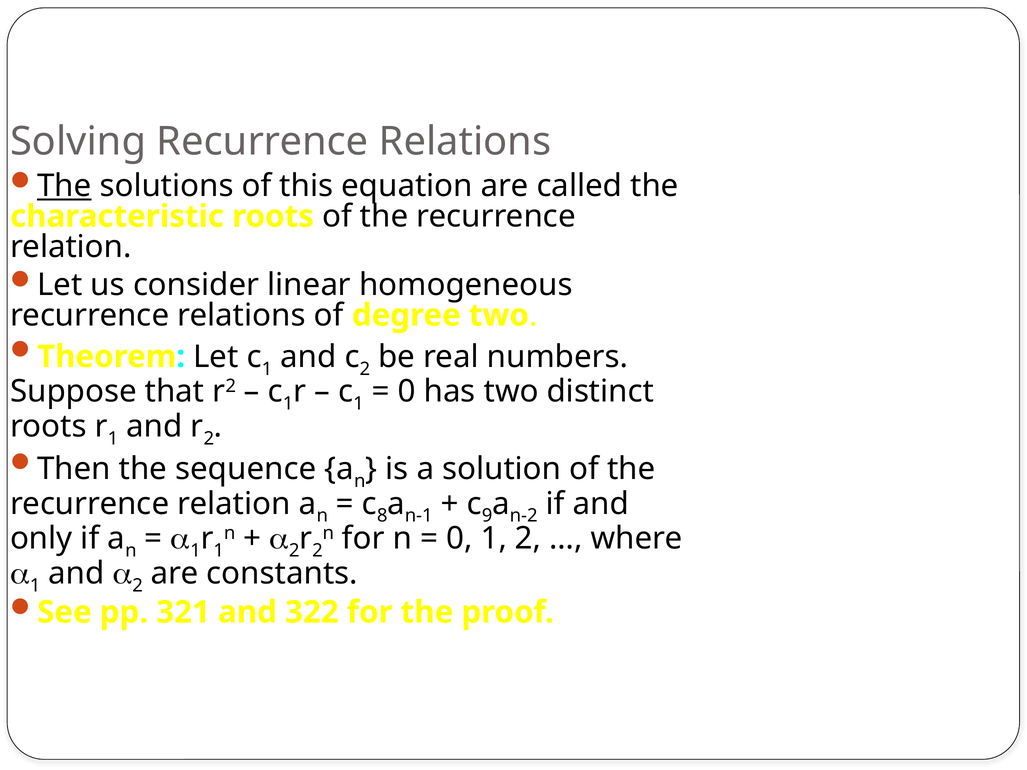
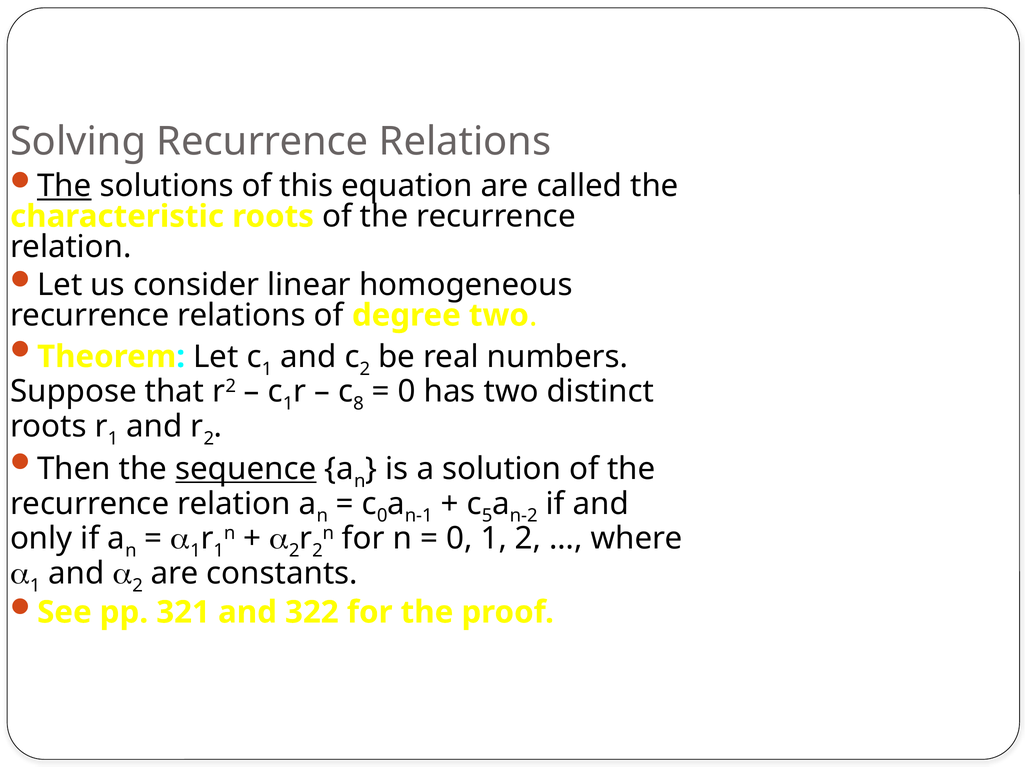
1: 1 -> 8 (358, 404)
sequence underline: none -> present (246, 469)
8: 8 -> 0 (382, 516)
9: 9 -> 5 (487, 516)
